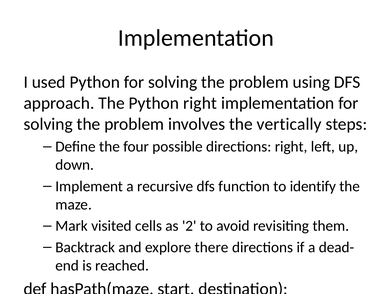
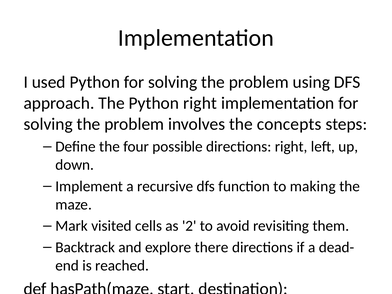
vertically: vertically -> concepts (289, 124)
identify: identify -> making (313, 186)
